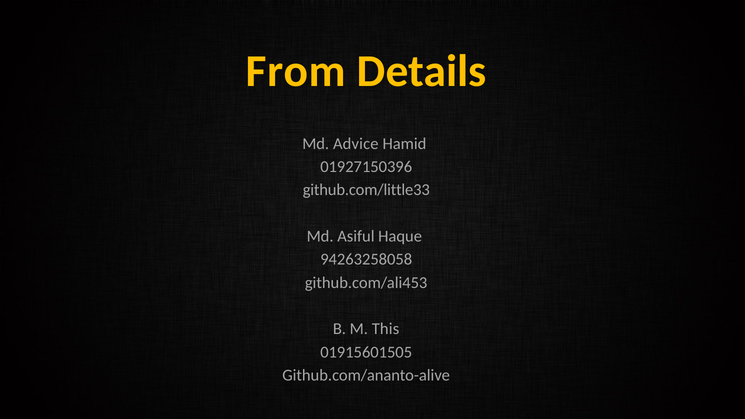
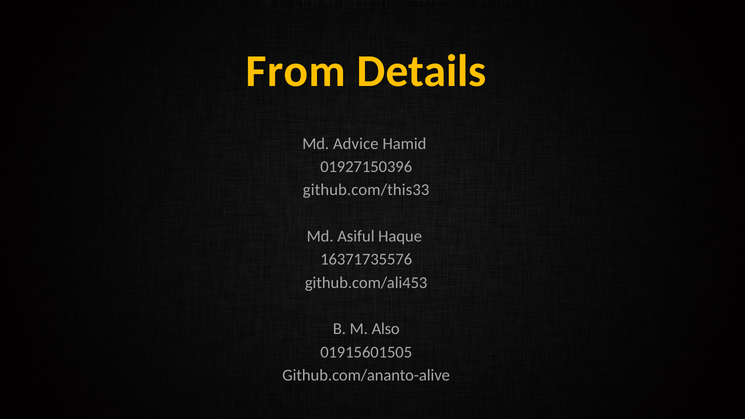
github.com/little33: github.com/little33 -> github.com/this33 (366, 190)
94263258058: 94263258058 -> 16371735576 (366, 259)
This: This -> Also (386, 329)
